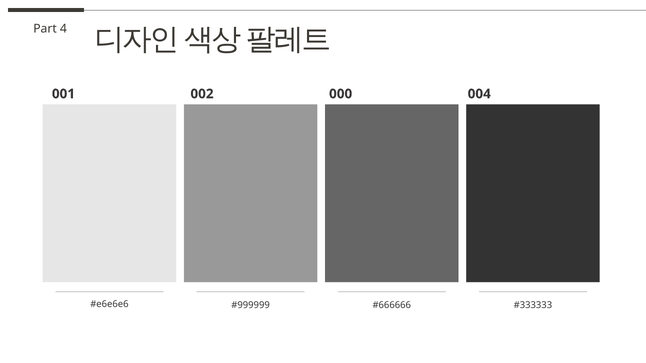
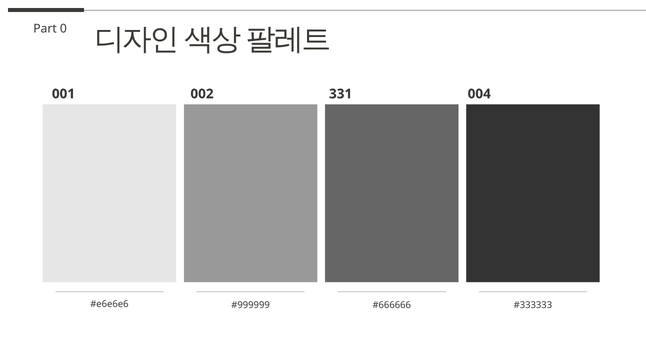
4: 4 -> 0 (63, 29)
000: 000 -> 331 (341, 94)
